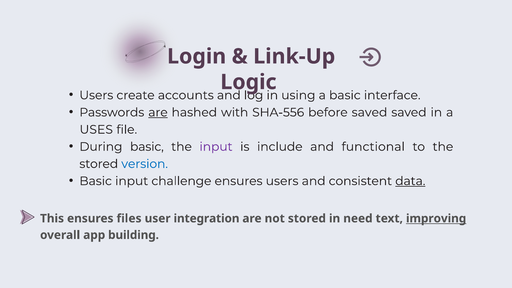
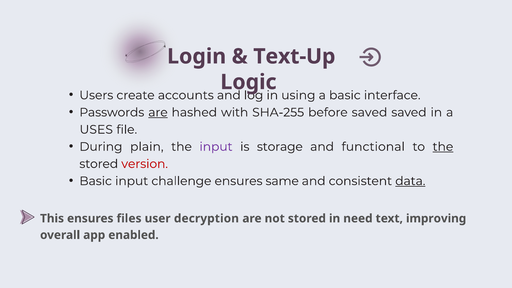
Link-Up: Link-Up -> Text-Up (294, 56)
SHA-556: SHA-556 -> SHA-255 (278, 112)
During basic: basic -> plain (147, 147)
include: include -> storage (280, 147)
the underline: none -> present (443, 147)
version colour: blue -> red (145, 164)
ensures users: users -> same (282, 181)
integration: integration -> decryption (206, 218)
improving underline: present -> none (436, 218)
building: building -> enabled (133, 235)
